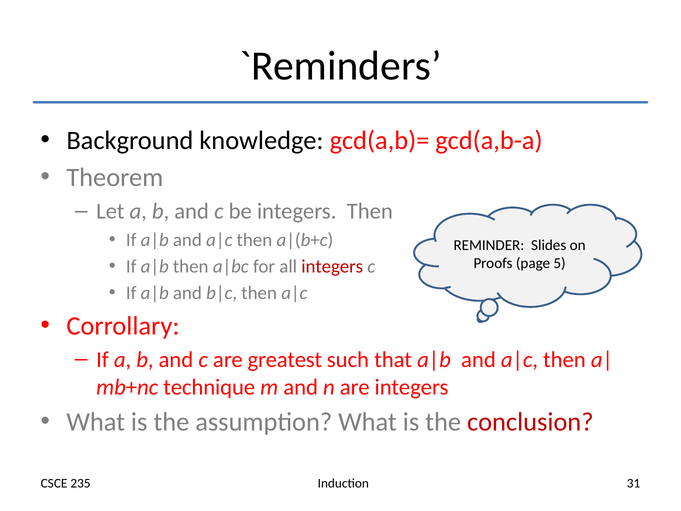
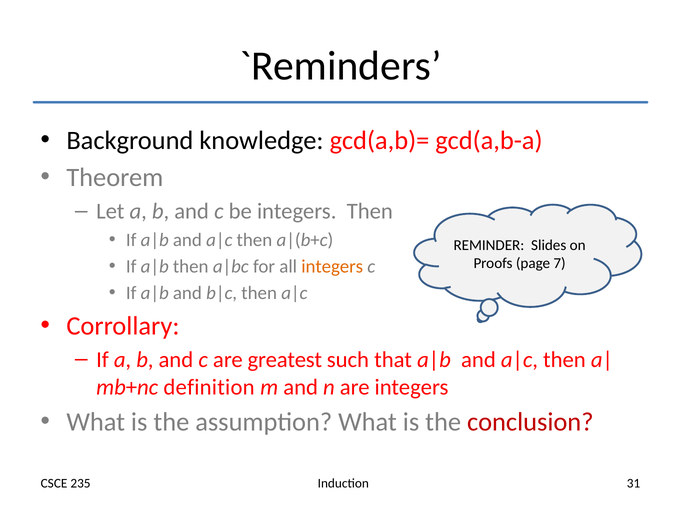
integers colour: red -> orange (332, 266)
5: 5 -> 7 (560, 263)
technique: technique -> definition (209, 387)
